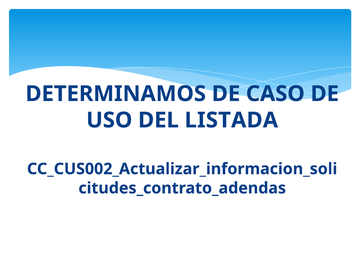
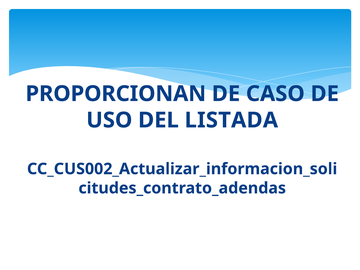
DETERMINAMOS: DETERMINAMOS -> PROPORCIONAN (116, 94)
